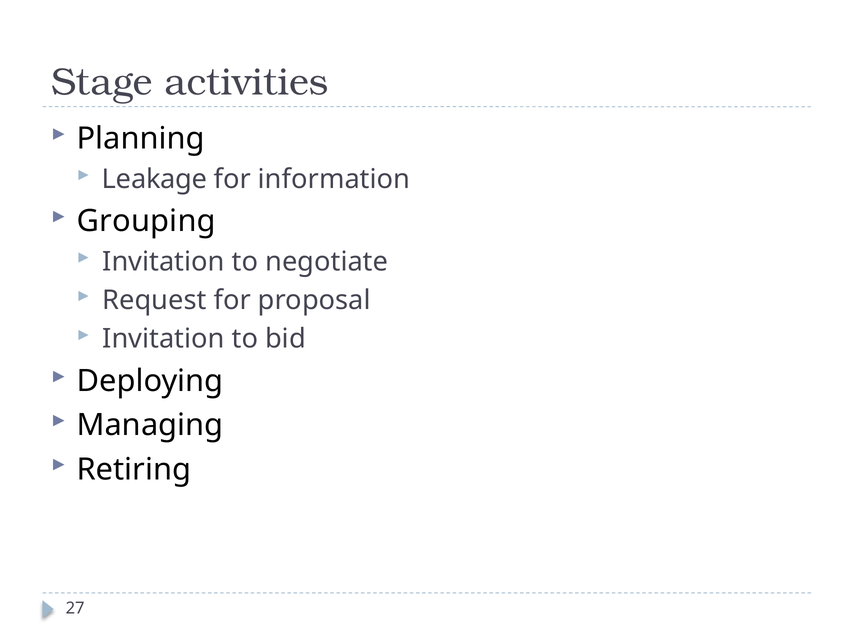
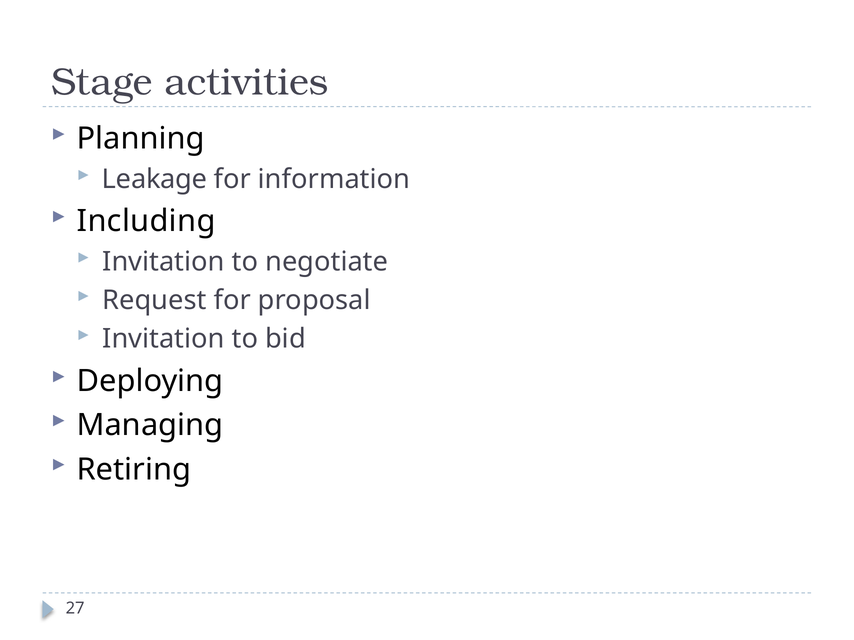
Grouping: Grouping -> Including (146, 221)
